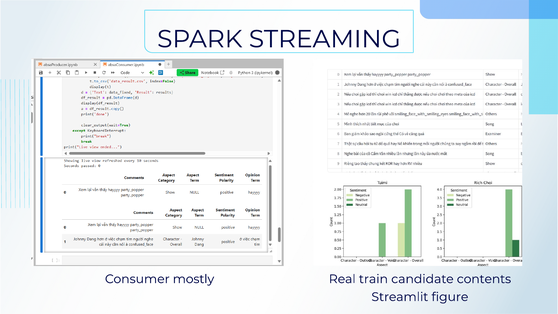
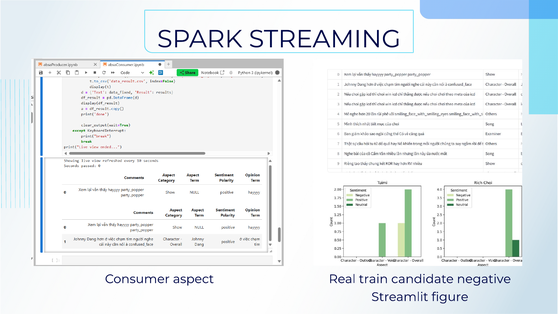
mostly: mostly -> aspect (193, 279)
contents: contents -> negative (484, 279)
